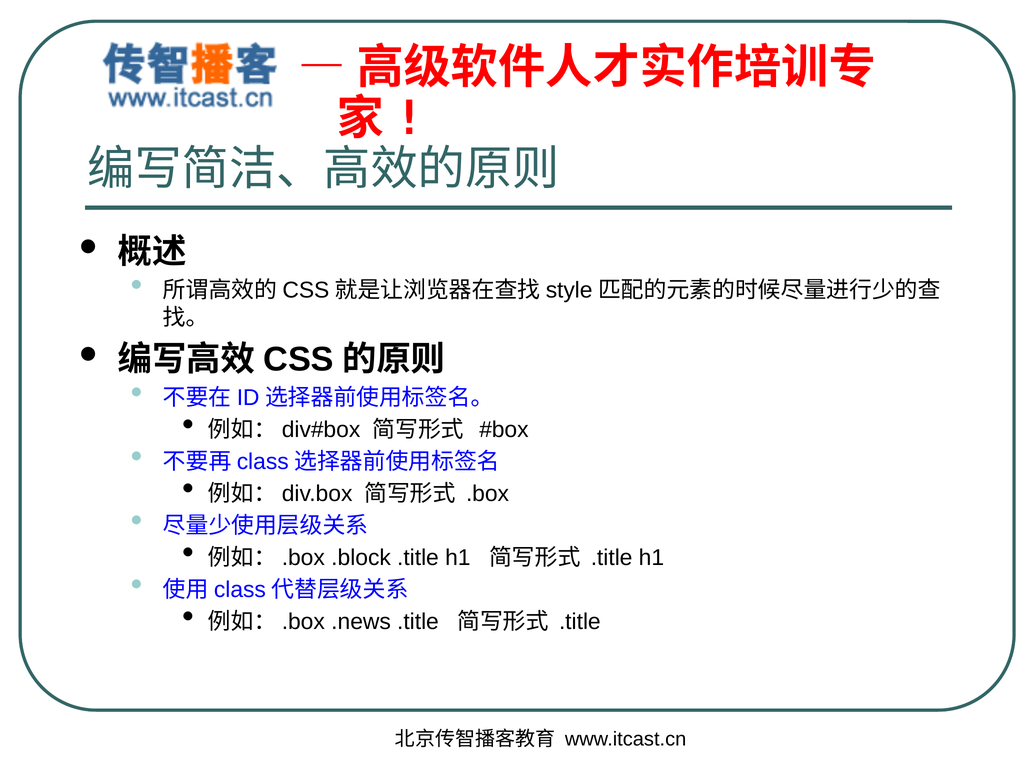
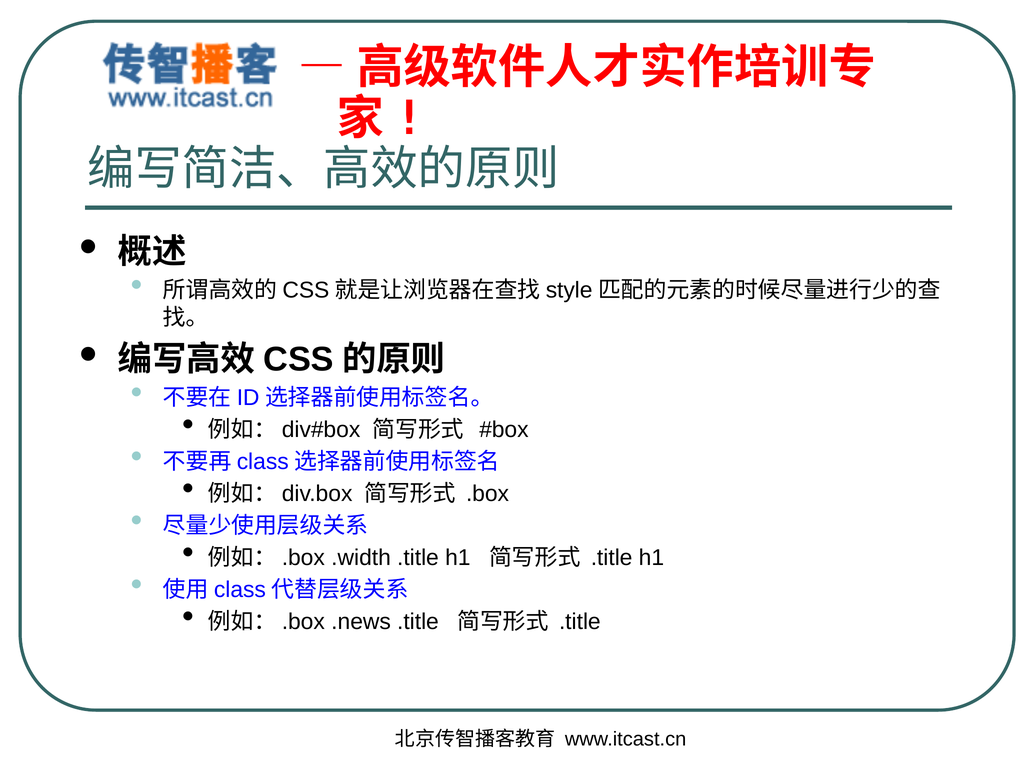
.block: .block -> .width (361, 558)
